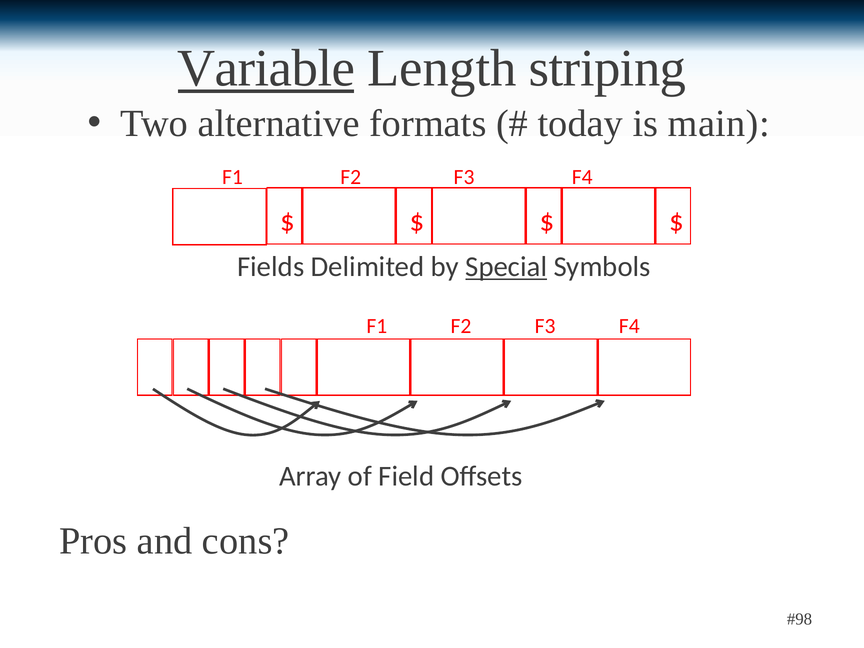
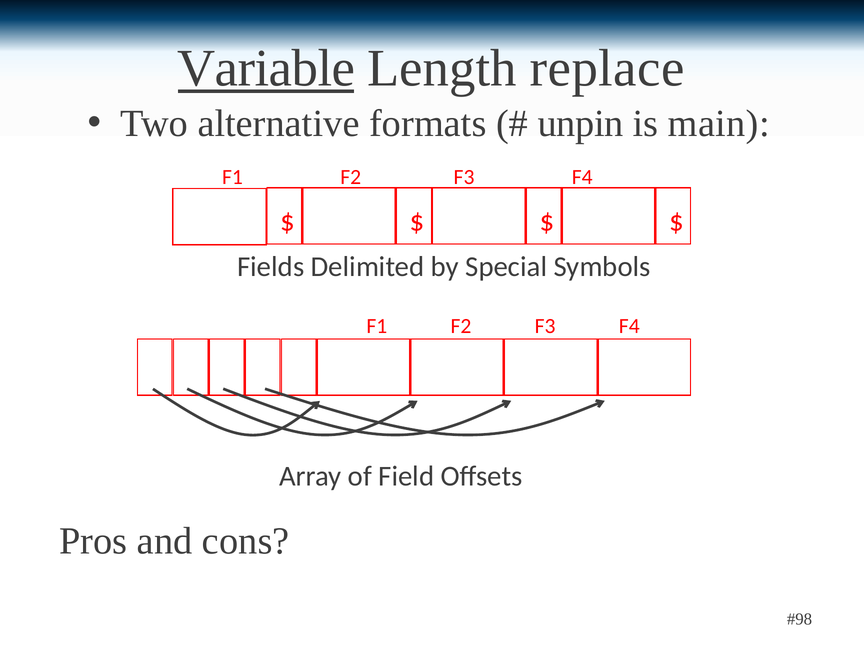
striping: striping -> replace (607, 68)
today: today -> unpin (581, 124)
Special underline: present -> none (506, 267)
